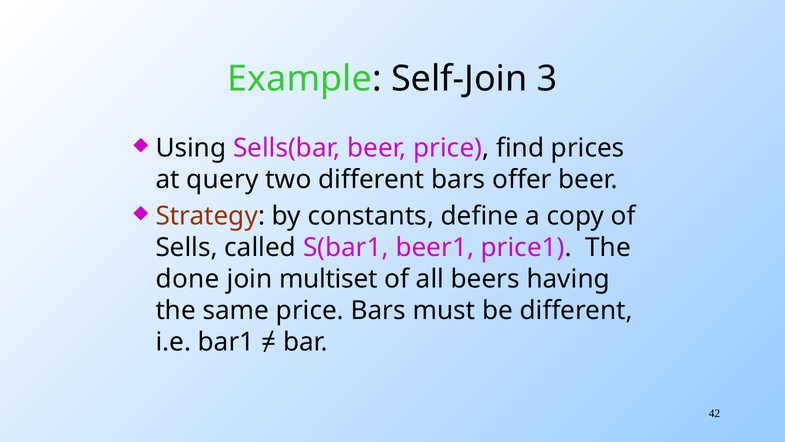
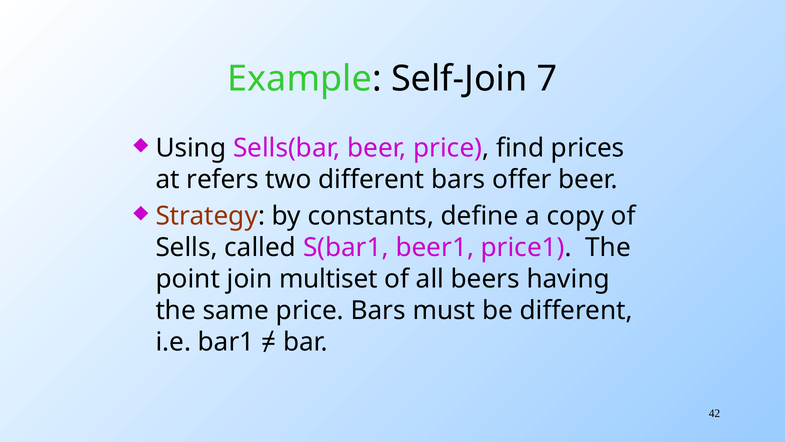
3: 3 -> 7 (547, 79)
query: query -> refers (223, 179)
done: done -> point (188, 279)
